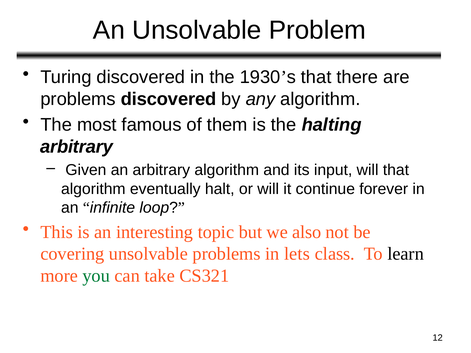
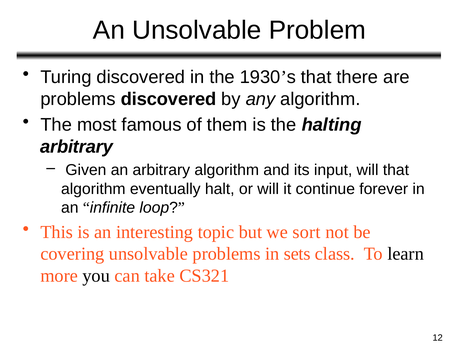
also: also -> sort (307, 232)
lets: lets -> sets (297, 254)
you colour: green -> black (96, 276)
